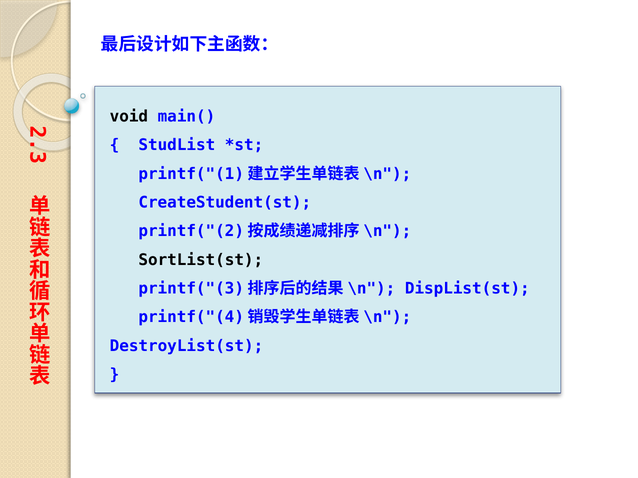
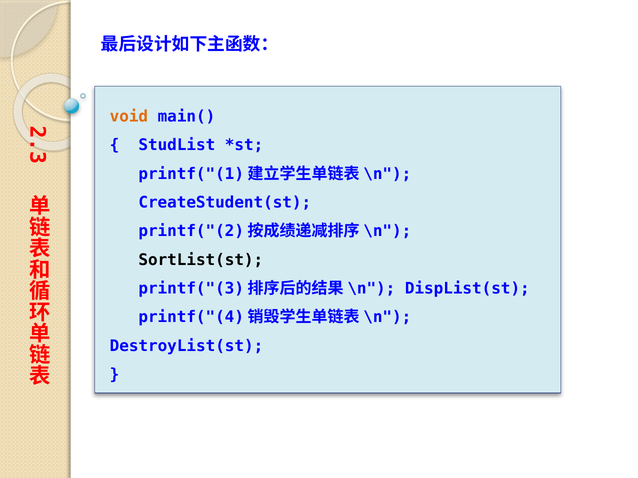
void colour: black -> orange (129, 117)
